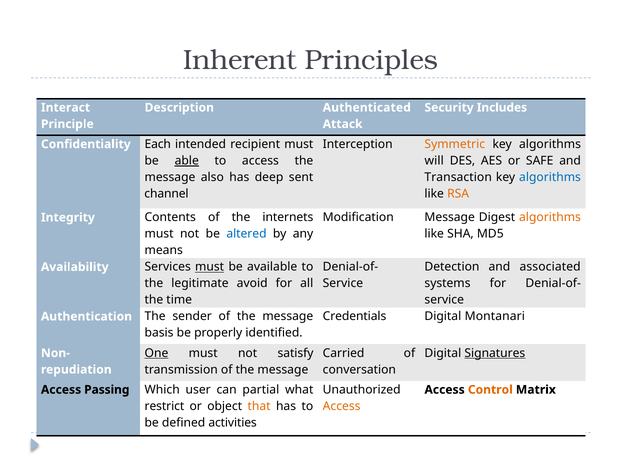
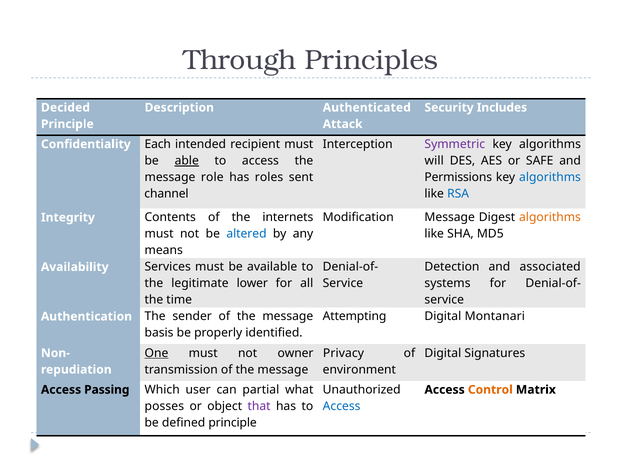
Inherent: Inherent -> Through (240, 60)
Interact: Interact -> Decided (65, 107)
Symmetric colour: orange -> purple (455, 144)
also: also -> role (212, 177)
deep: deep -> roles (269, 177)
Transaction: Transaction -> Permissions (458, 177)
RSA colour: orange -> blue (458, 193)
must underline: present -> none (210, 267)
avoid: avoid -> lower (252, 283)
Credentials: Credentials -> Attempting (355, 316)
satisfy: satisfy -> owner (295, 353)
Carried: Carried -> Privacy (344, 353)
Signatures underline: present -> none (495, 353)
conversation: conversation -> environment (359, 369)
restrict: restrict -> posses (164, 406)
that colour: orange -> purple (259, 406)
Access colour: orange -> blue (342, 406)
defined activities: activities -> principle (233, 422)
